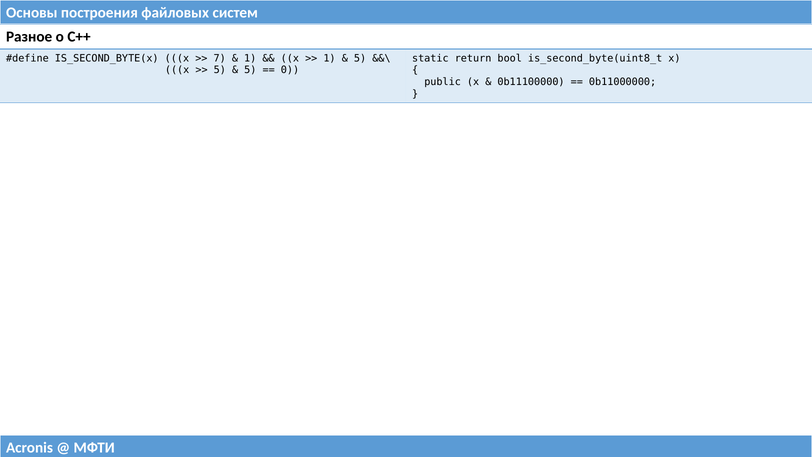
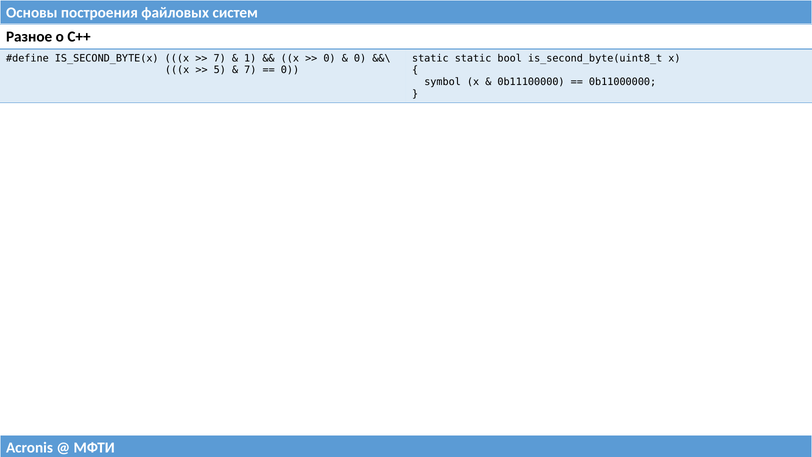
1: 1 -> 0 (330, 58)
5: 5 -> 0 (360, 58)
static return: return -> static (473, 58)
5: 5 -> 7 (250, 70)
public: public -> symbol (443, 82)
